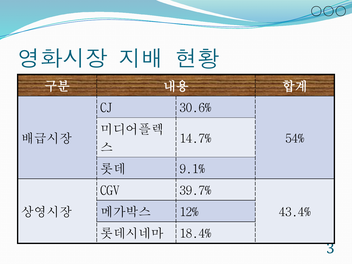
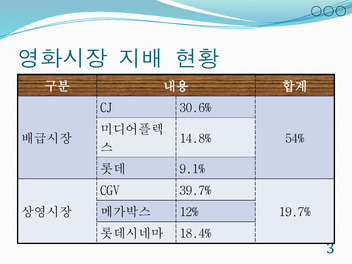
14.7%: 14.7% -> 14.8% (195, 139)
43.4%: 43.4% -> 19.7% (295, 212)
